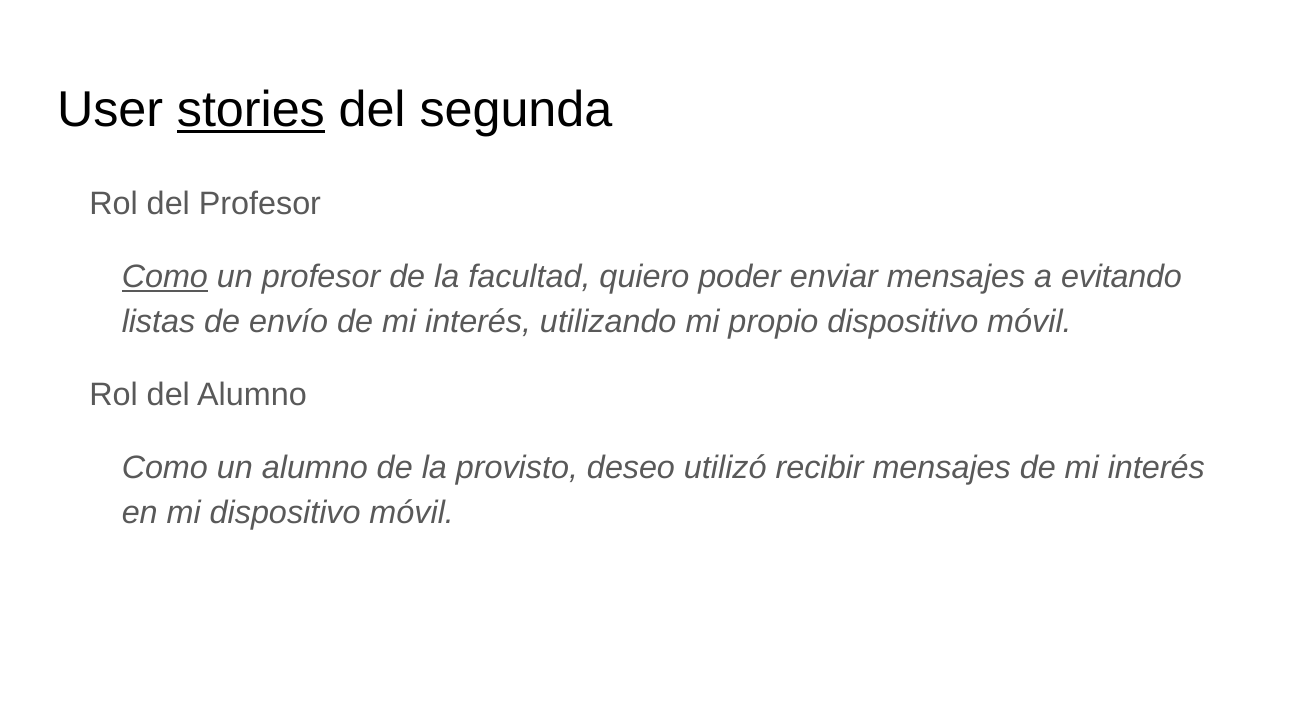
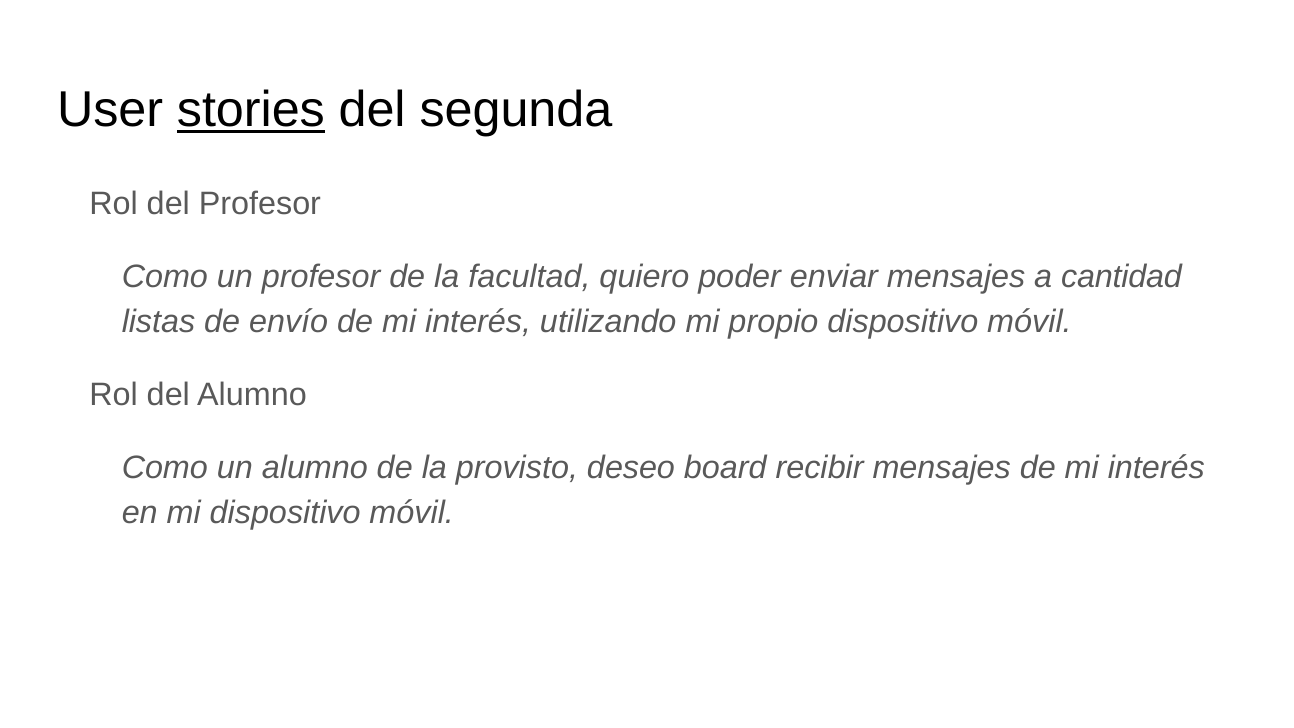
Como underline: present -> none (165, 277)
evitando: evitando -> cantidad (1121, 277)
utilizó: utilizó -> board (725, 468)
